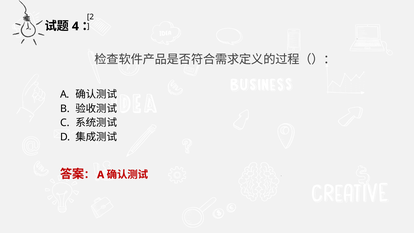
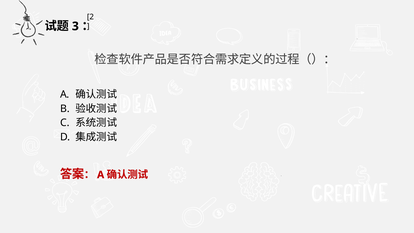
4: 4 -> 3 (75, 26)
